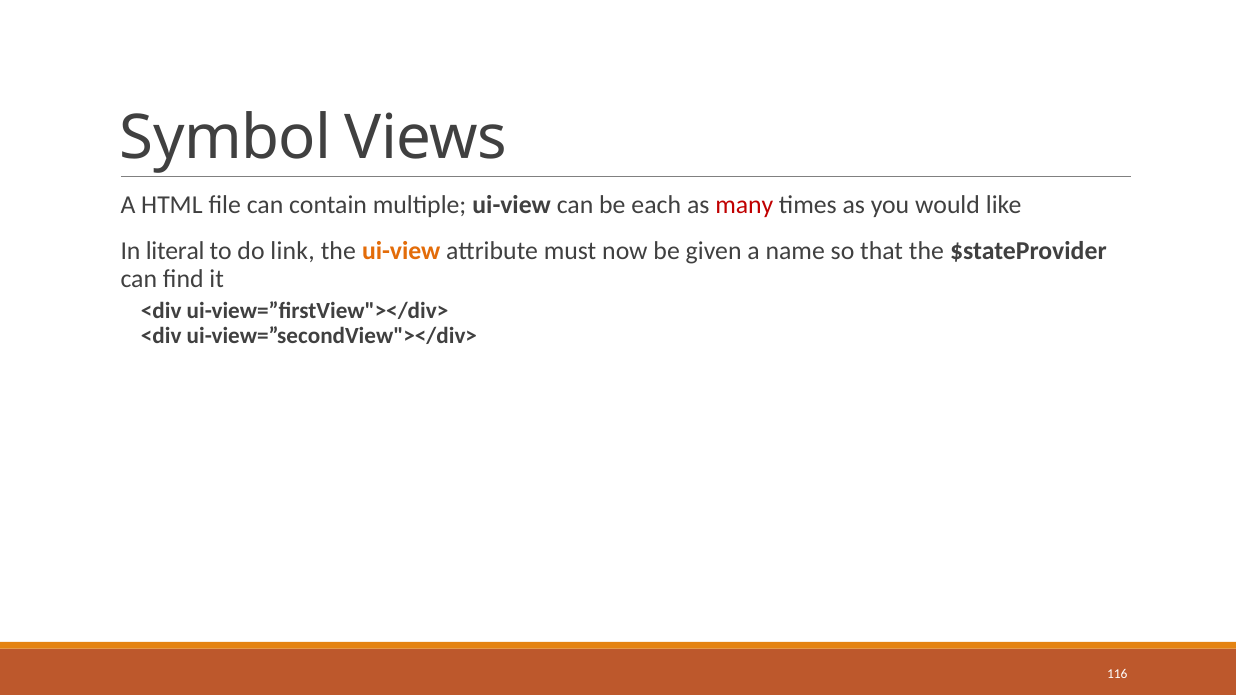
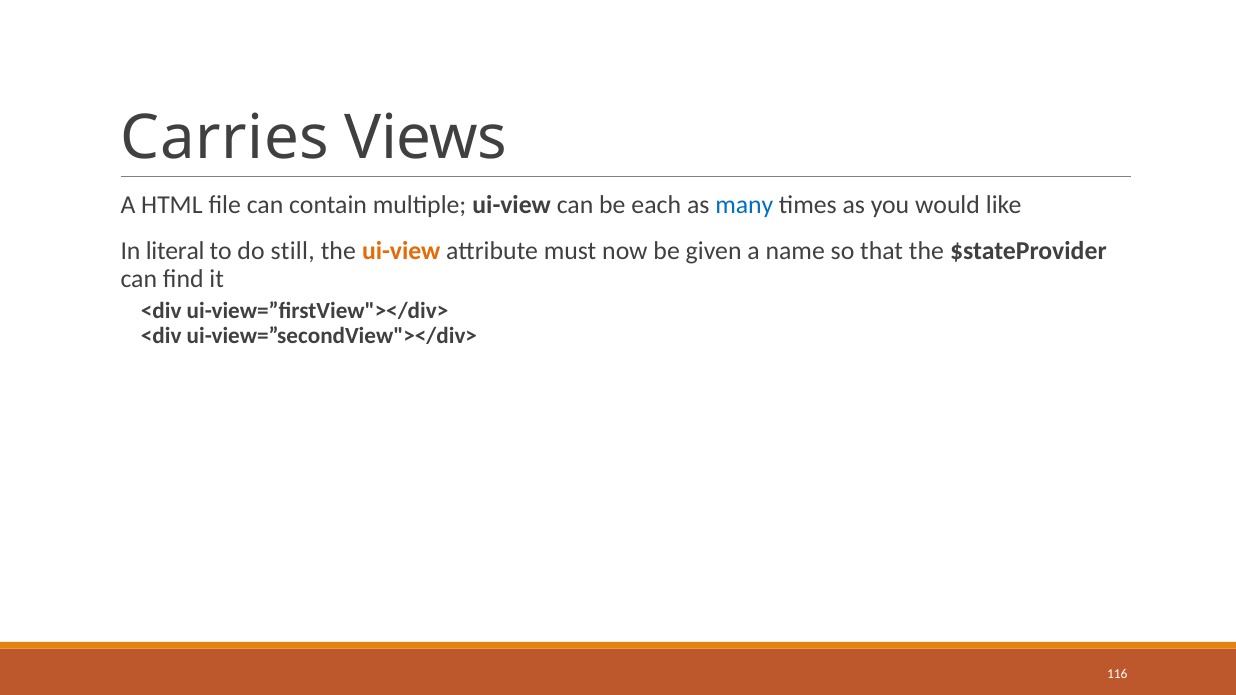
Symbol: Symbol -> Carries (225, 138)
many colour: red -> blue (744, 206)
link: link -> still (293, 251)
